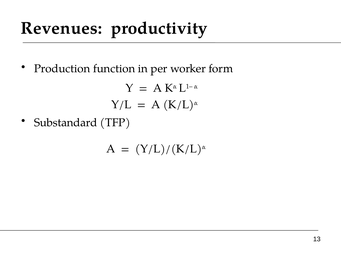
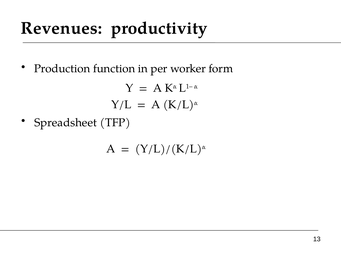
Substandard: Substandard -> Spreadsheet (66, 122)
